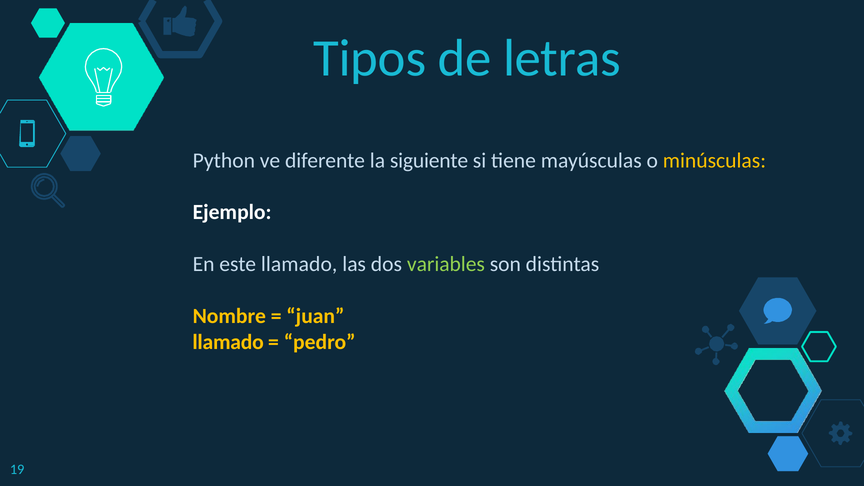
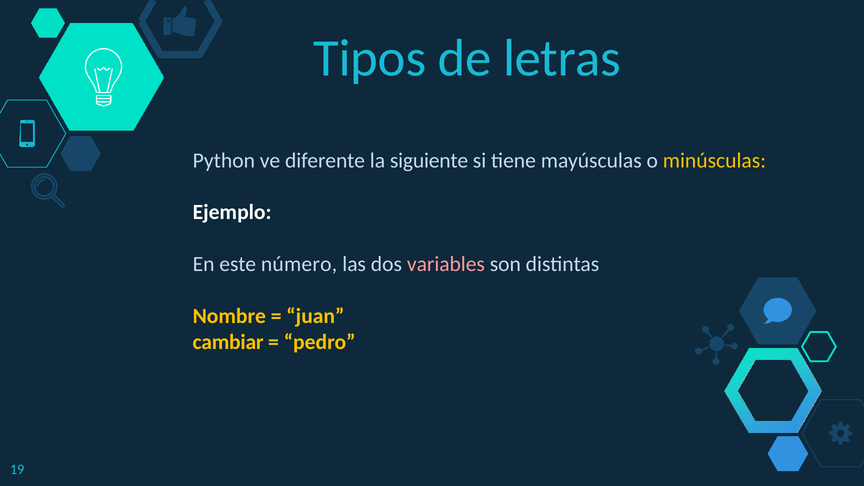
este llamado: llamado -> número (299, 264)
variables colour: light green -> pink (446, 264)
llamado: llamado -> cambiar (228, 342)
